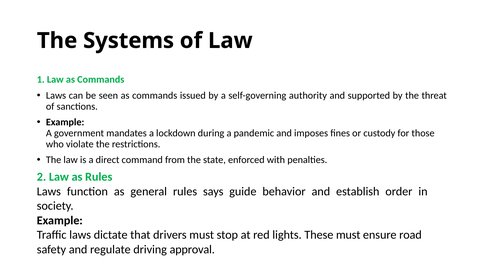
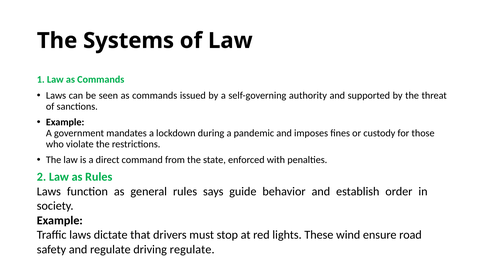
These must: must -> wind (348, 235)
driving approval: approval -> regulate (192, 250)
